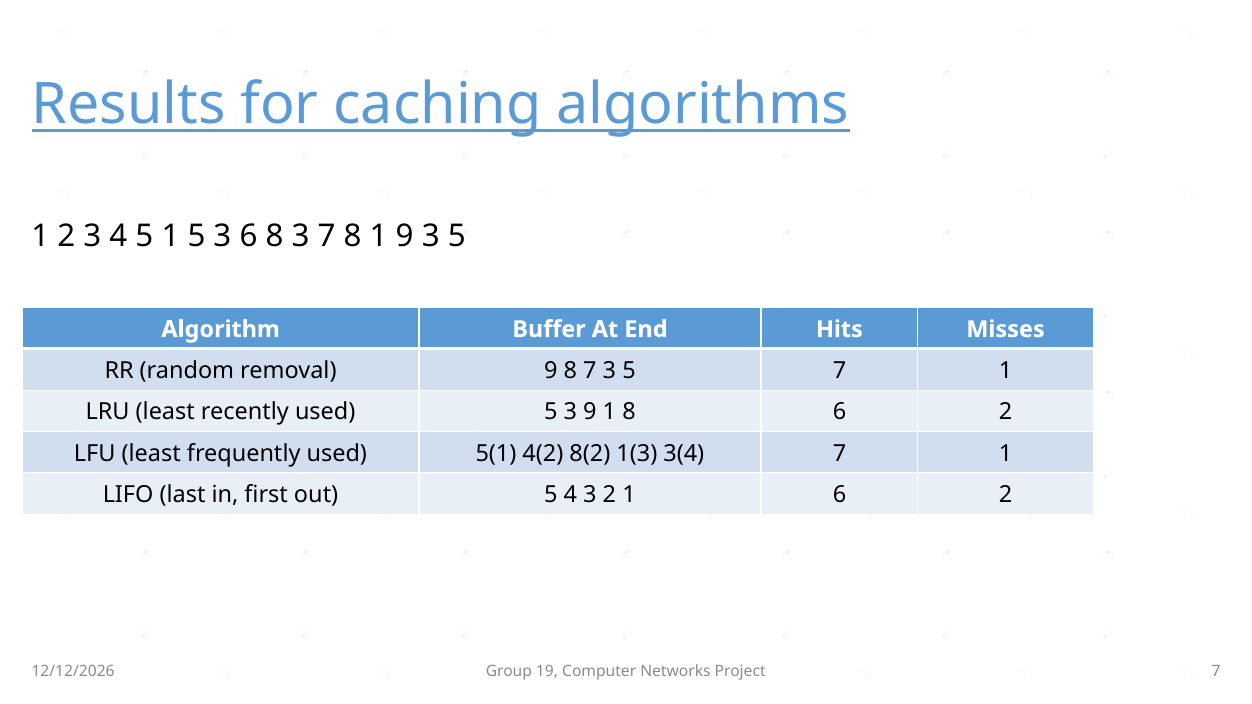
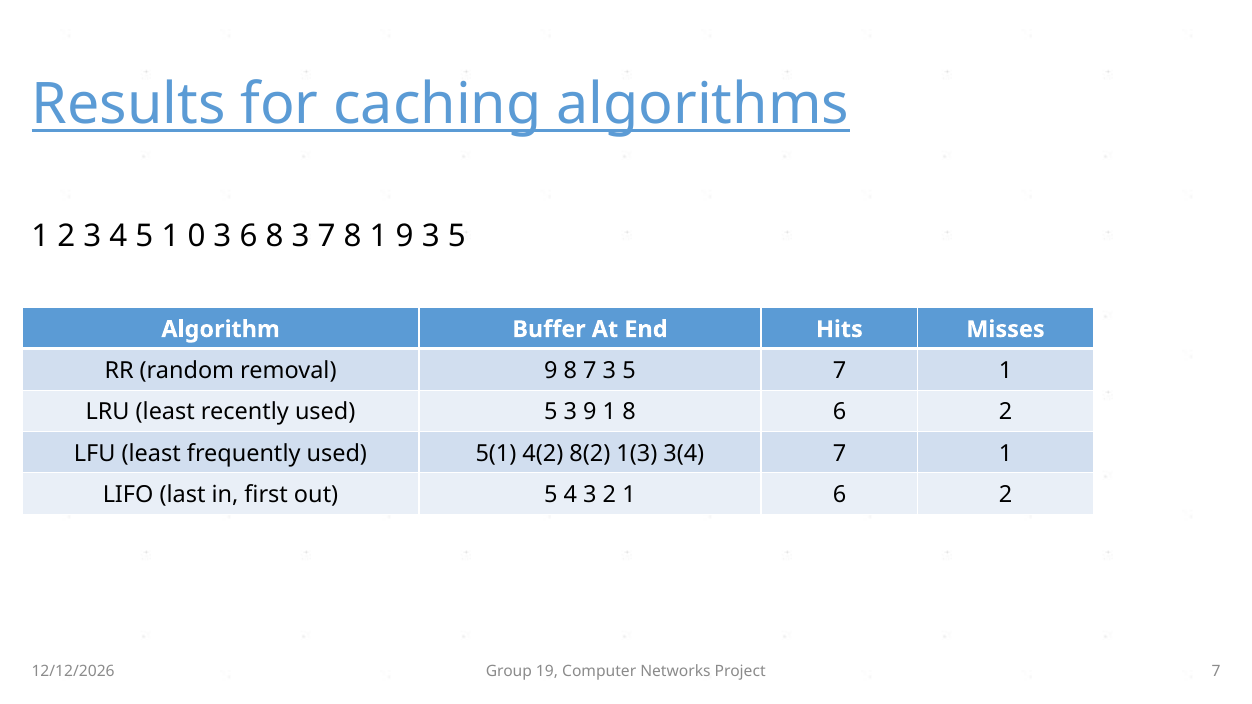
1 5: 5 -> 0 (196, 237)
